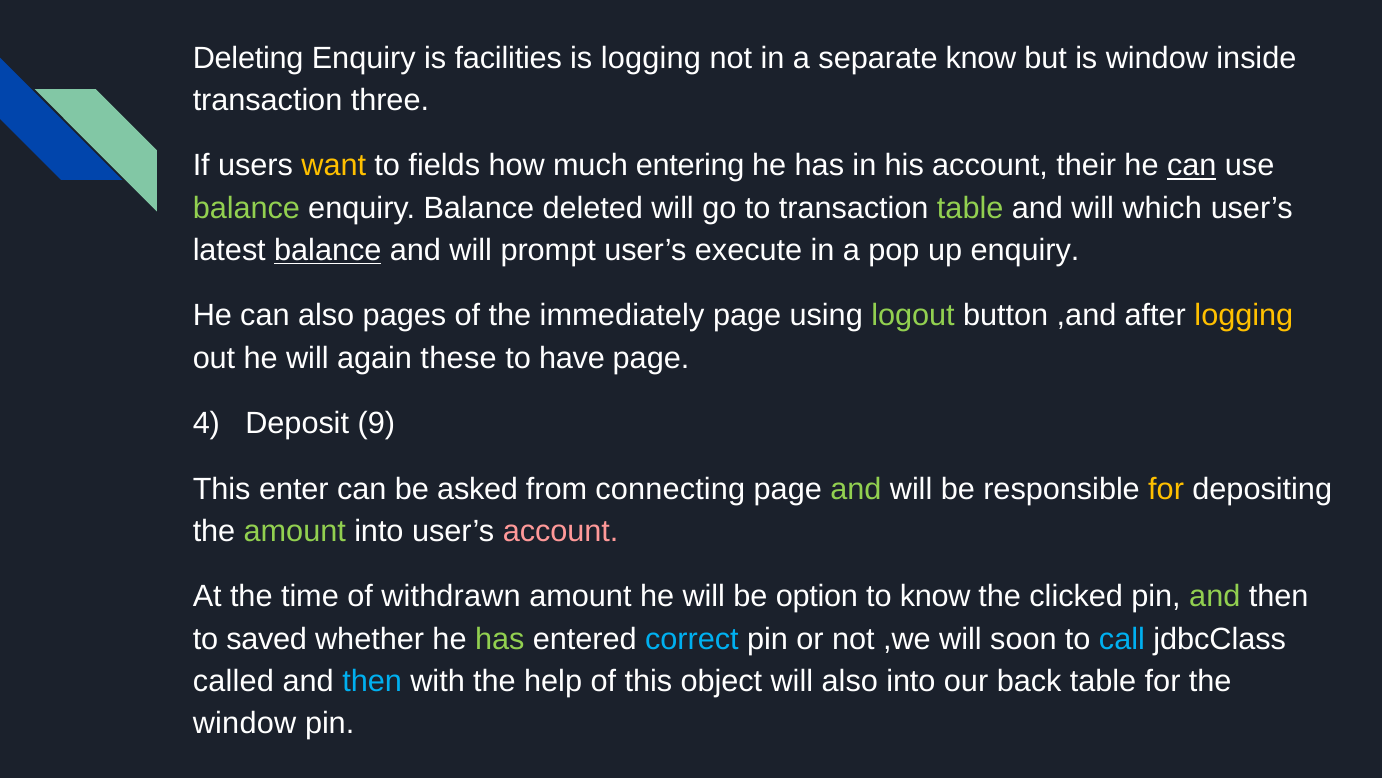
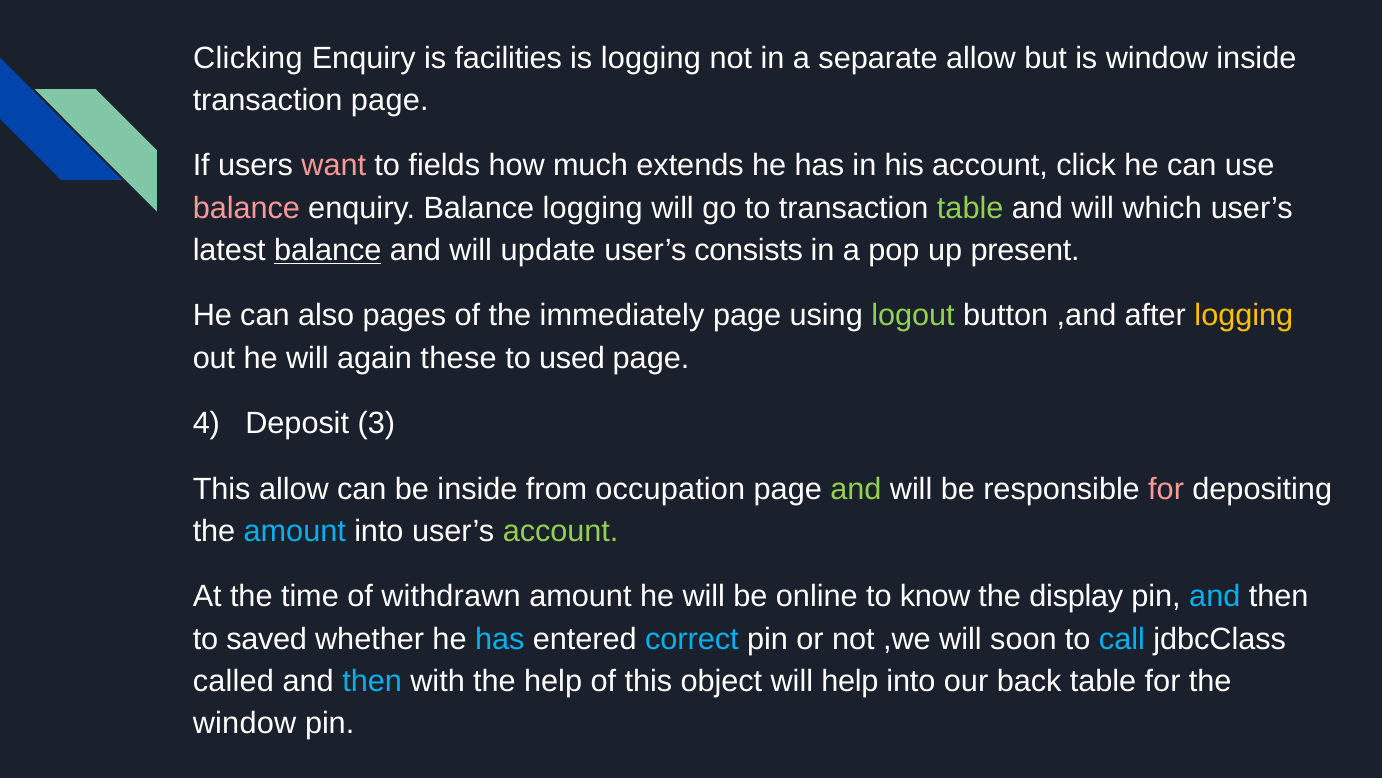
Deleting: Deleting -> Clicking (248, 58)
separate know: know -> allow (981, 58)
transaction three: three -> page (390, 100)
want colour: yellow -> pink (334, 166)
entering: entering -> extends (690, 166)
their: their -> click (1086, 166)
can underline: present -> none (1192, 166)
balance colour: light green -> pink (246, 208)
Balance deleted: deleted -> logging (593, 208)
prompt: prompt -> update (548, 250)
execute: execute -> consists (749, 250)
up enquiry: enquiry -> present (1025, 250)
have: have -> used (572, 358)
9: 9 -> 3 (376, 423)
This enter: enter -> allow (294, 489)
be asked: asked -> inside (477, 489)
connecting: connecting -> occupation (670, 489)
for colour: yellow -> pink (1166, 489)
amount colour: light green -> light blue (295, 531)
account colour: pink -> light green (561, 531)
option: option -> online (817, 596)
clicked: clicked -> display (1076, 596)
and colour: light green -> light blue (1215, 596)
has colour: light green -> light blue (500, 639)
will also: also -> help (850, 681)
